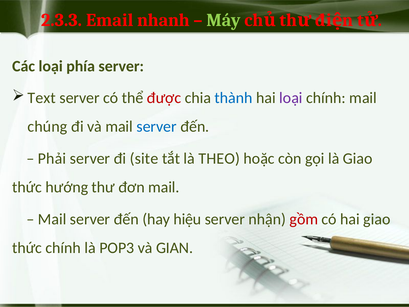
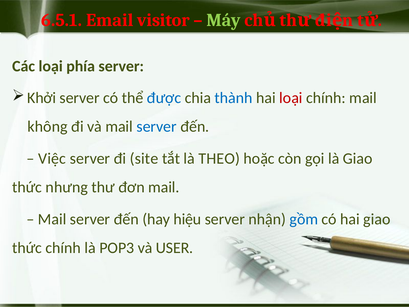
2.3.3: 2.3.3 -> 6.5.1 (62, 20)
nhanh: nhanh -> visitor (163, 20)
Text: Text -> Khởi (42, 98)
được colour: red -> blue (164, 98)
loại colour: purple -> red (291, 98)
chúng: chúng -> không (48, 127)
Phải: Phải -> Việc (52, 158)
hướng: hướng -> nhưng (67, 187)
gồm colour: red -> blue (304, 219)
GIAN: GIAN -> USER (175, 248)
